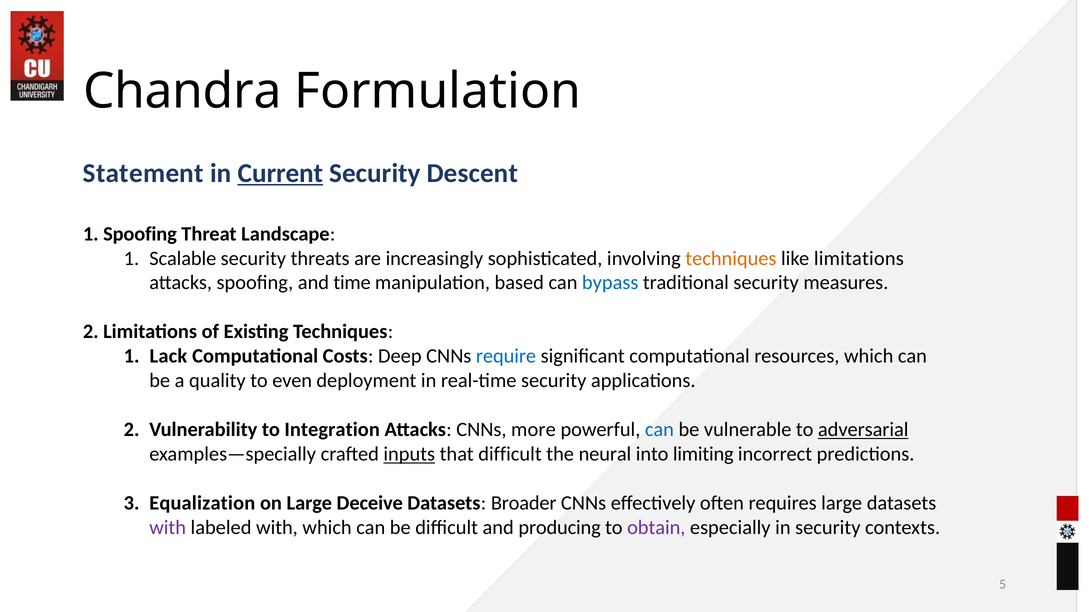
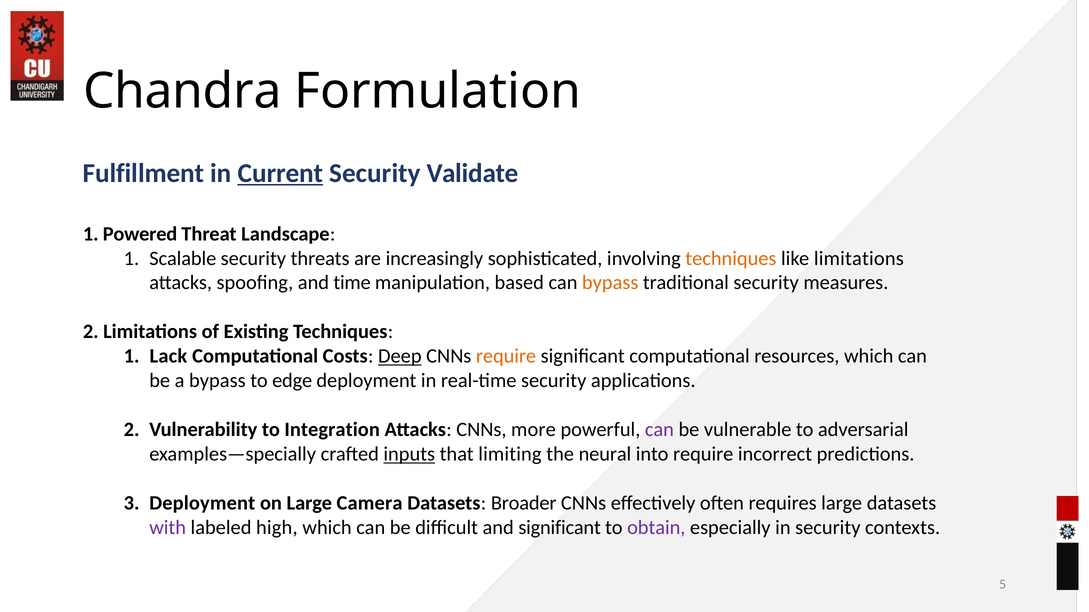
Statement: Statement -> Fulfillment (144, 173)
Descent: Descent -> Validate (473, 173)
Spoofing: Spoofing -> Powered (140, 234)
bypass colour: blue -> orange (610, 283)
Deep underline: none -> present (400, 357)
require colour: blue -> orange (506, 357)
a quality: quality -> bypass (217, 381)
even: even -> edge (292, 381)
can colour: blue -> purple (659, 430)
adversarial underline: present -> none (863, 430)
that difficult: difficult -> limiting (510, 455)
into limiting: limiting -> require (703, 455)
Equalization: Equalization -> Deployment (202, 504)
Deceive: Deceive -> Camera (370, 504)
labeled with: with -> high (277, 528)
and producing: producing -> significant (560, 528)
